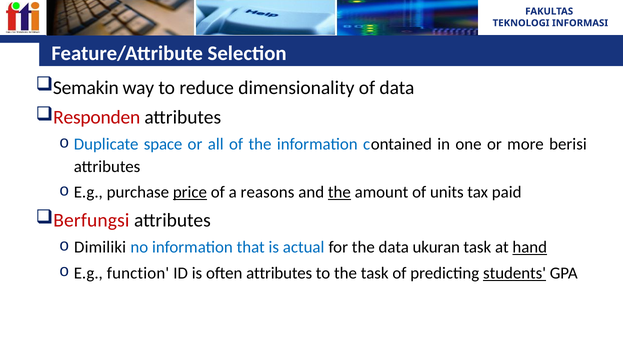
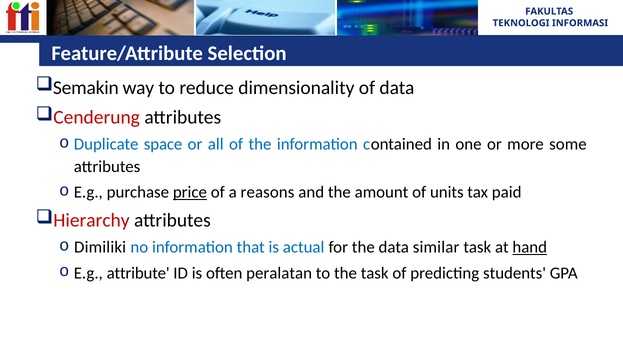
Responden: Responden -> Cenderung (97, 117)
berisi: berisi -> some (568, 144)
the underline: present -> none (339, 192)
Berfungsi: Berfungsi -> Hierarchy (91, 221)
ukuran: ukuran -> similar (436, 248)
function: function -> attribute (138, 273)
often attributes: attributes -> peralatan (279, 273)
students underline: present -> none (515, 273)
